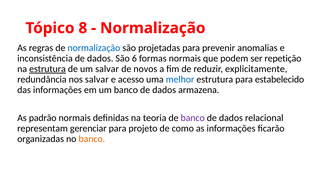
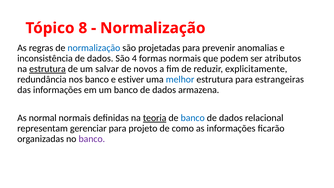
6: 6 -> 4 (134, 58)
repetição: repetição -> atributos (283, 58)
nos salvar: salvar -> banco (97, 79)
acesso: acesso -> estiver (131, 79)
estabelecido: estabelecido -> estrangeiras (279, 79)
padrão: padrão -> normal (43, 118)
teoria underline: none -> present (155, 118)
banco colour: purple -> blue (193, 118)
banco colour: orange -> purple (92, 139)
